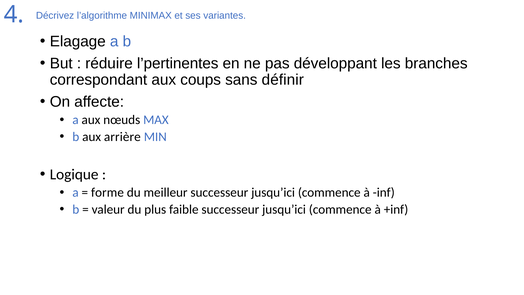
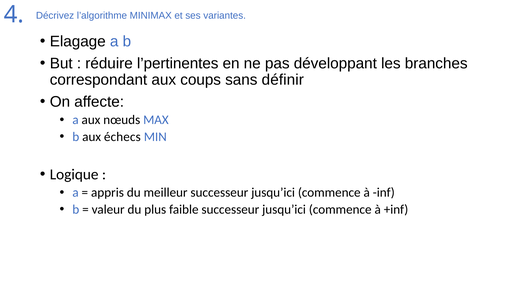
arrière: arrière -> échecs (122, 137)
forme: forme -> appris (107, 192)
